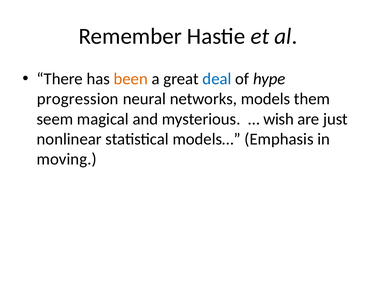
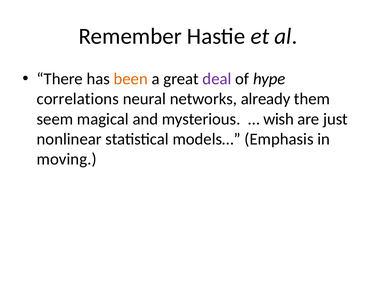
deal colour: blue -> purple (217, 79)
progression: progression -> correlations (78, 99)
models: models -> already (266, 99)
